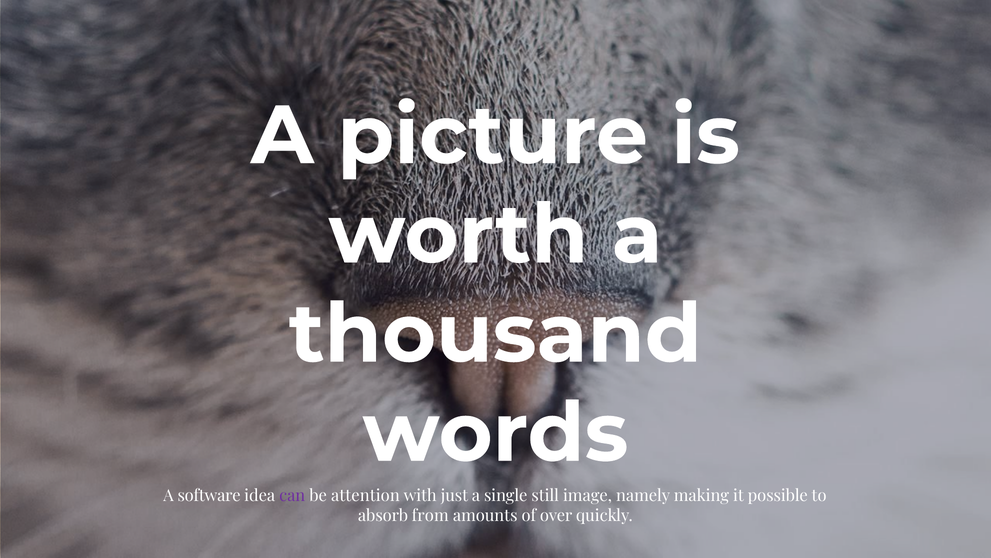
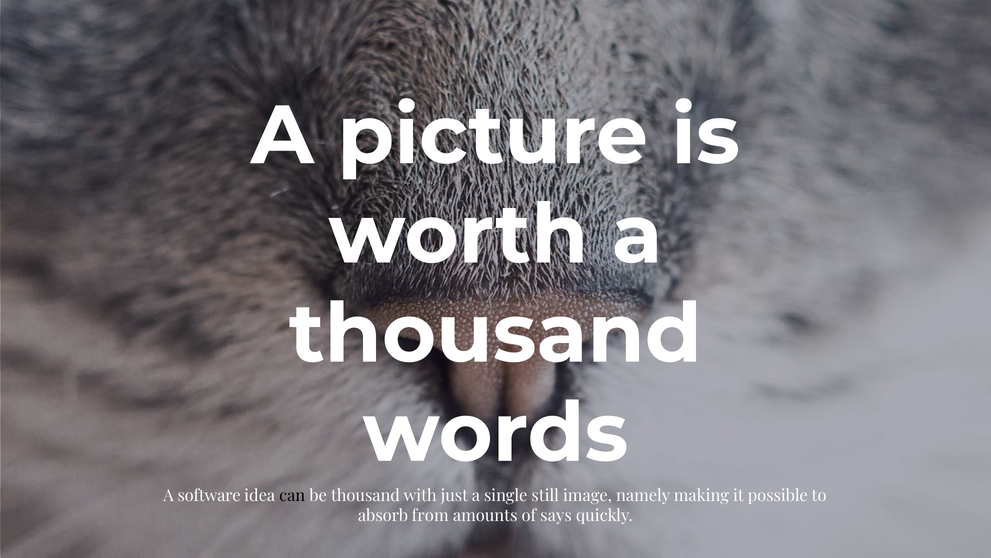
can colour: purple -> black (292, 495)
be attention: attention -> thousand (365, 495)
over: over -> says (556, 515)
